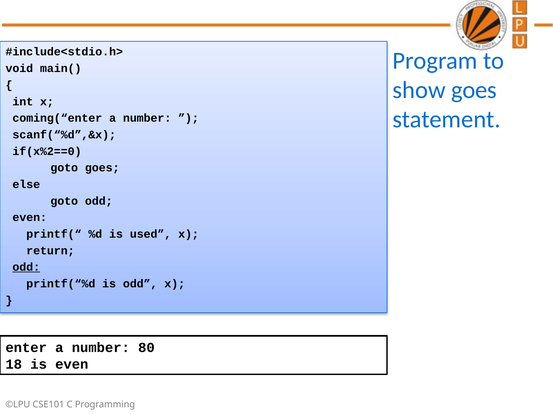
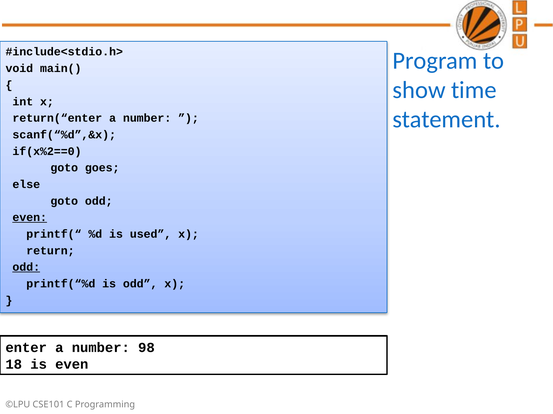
show goes: goes -> time (474, 90)
coming(“enter: coming(“enter -> return(“enter (57, 118)
even underline: none -> present (30, 218)
80: 80 -> 98 (146, 348)
